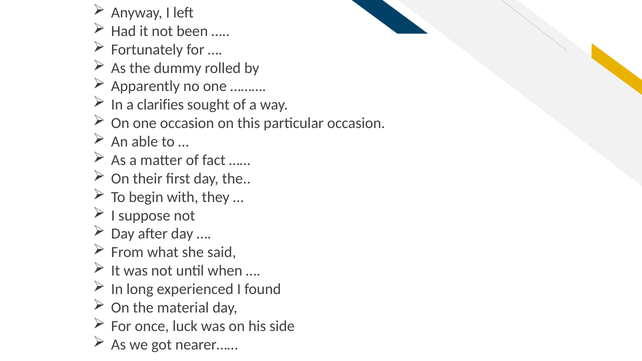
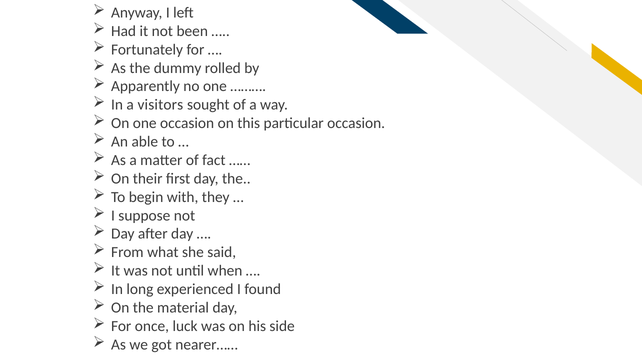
clarifies: clarifies -> visitors (160, 105)
